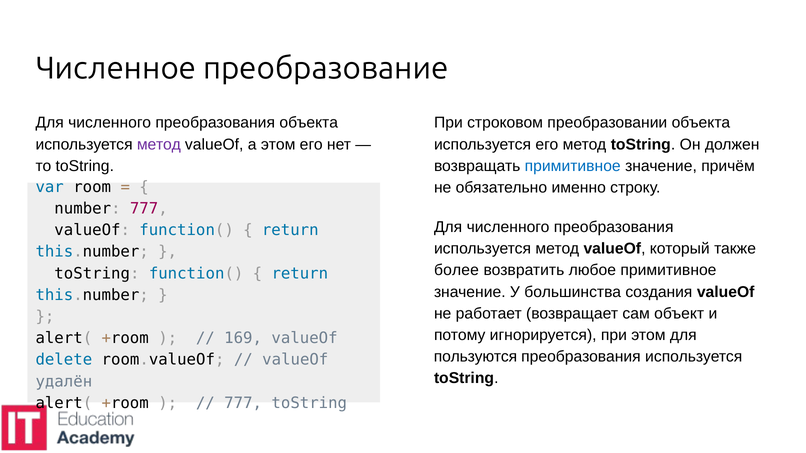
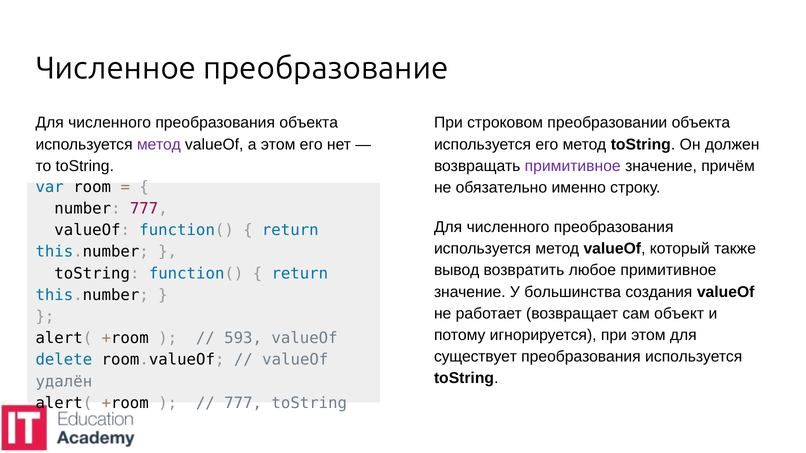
примитивное colour: blue -> purple (573, 166)
более: более -> вывод (457, 270)
169: 169 -> 593 (243, 338)
пользуются: пользуются -> существует (475, 357)
